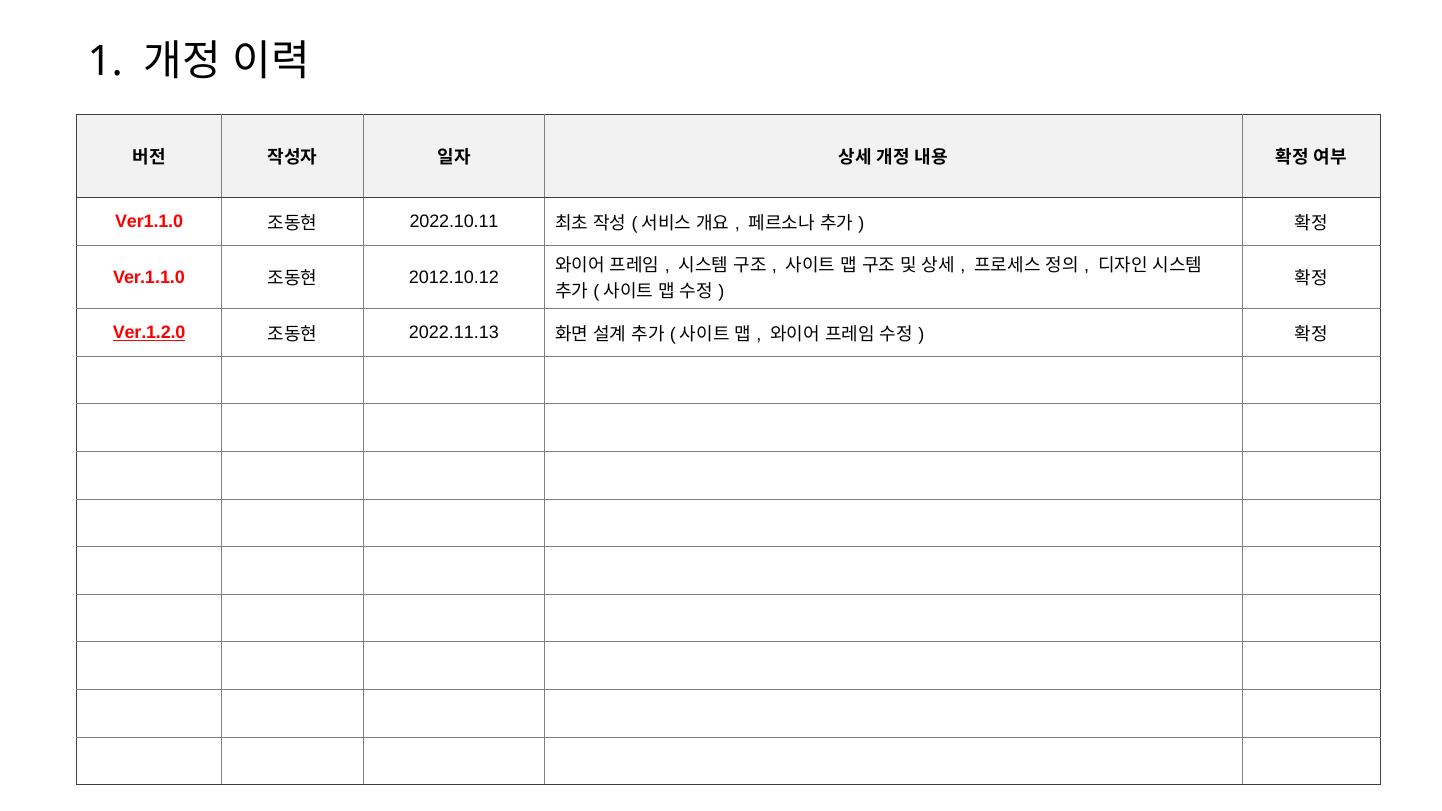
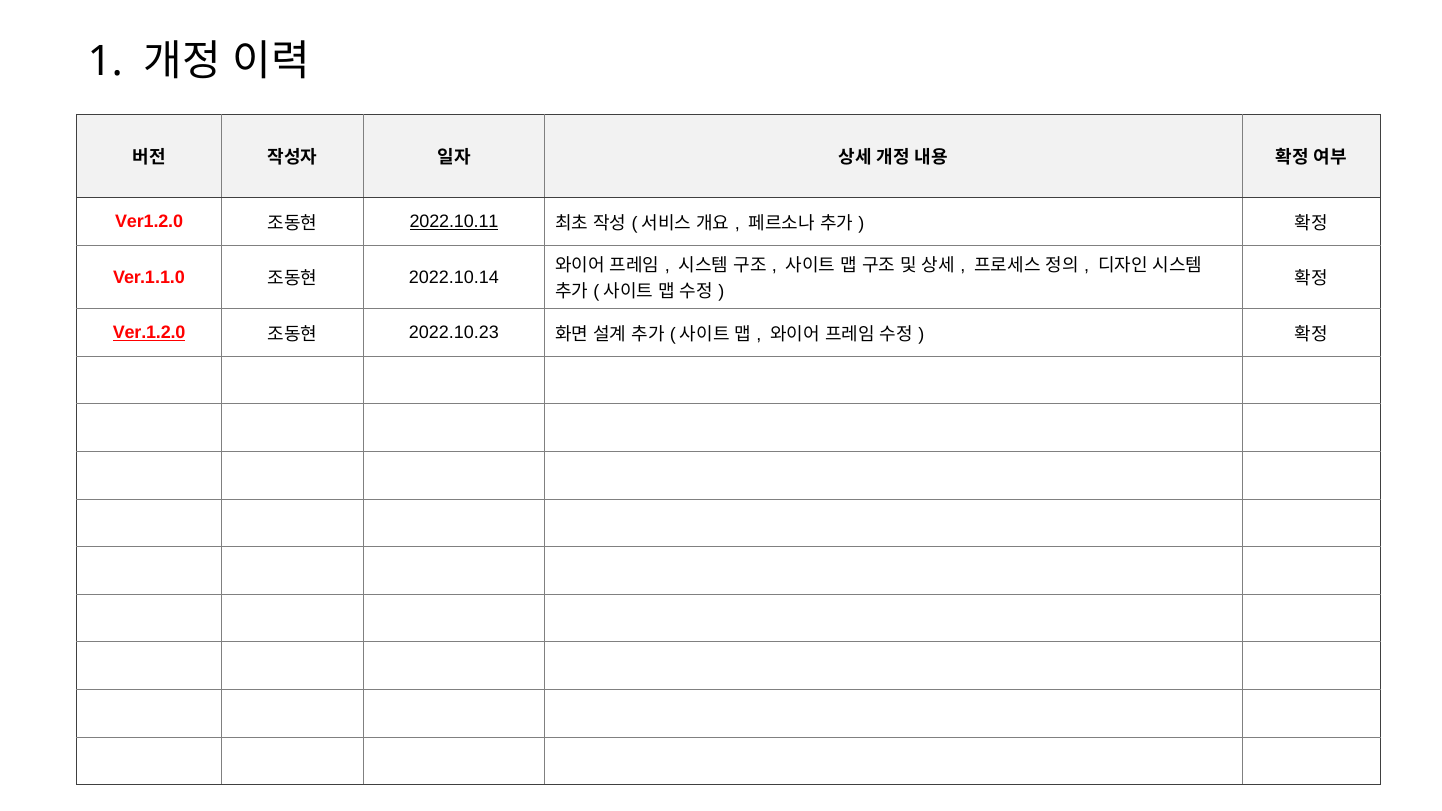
Ver1.1.0: Ver1.1.0 -> Ver1.2.0 (149, 222)
2022.10.11 underline: none -> present (454, 222)
2012.10.12: 2012.10.12 -> 2022.10.14 (454, 277)
2022.11.13: 2022.11.13 -> 2022.10.23 (454, 333)
